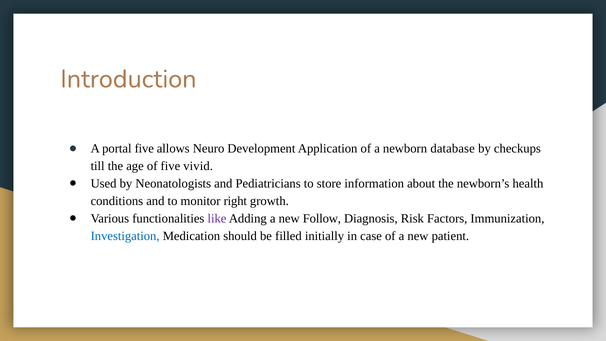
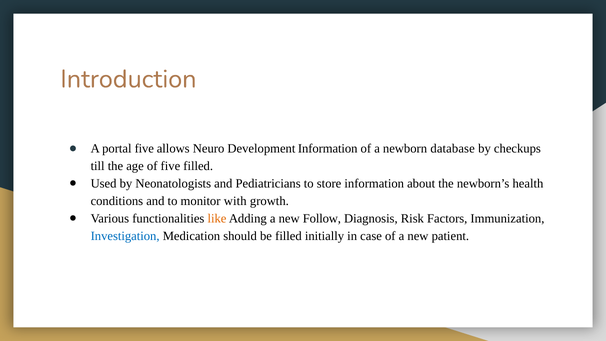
Development Application: Application -> Information (328, 149)
five vivid: vivid -> filled (198, 166)
right: right -> with (235, 201)
like colour: purple -> orange (217, 218)
